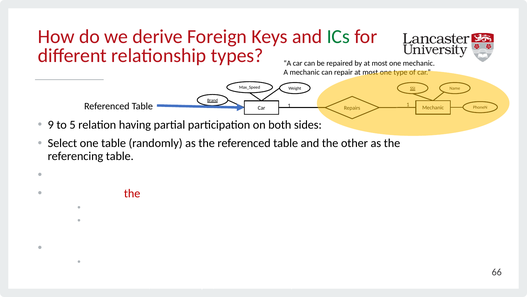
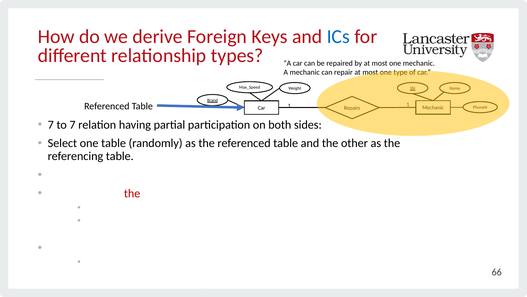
ICs colour: green -> blue (338, 37)
9: 9 -> 7 (51, 124)
to 5: 5 -> 7 (73, 124)
